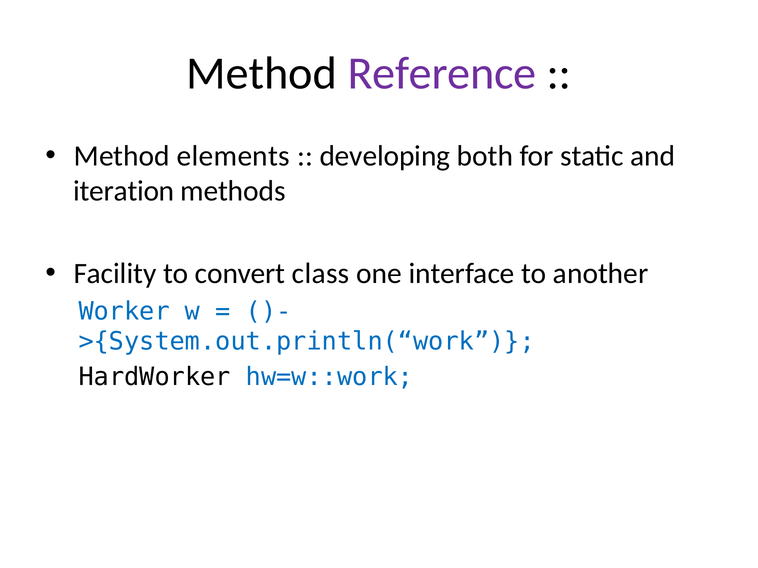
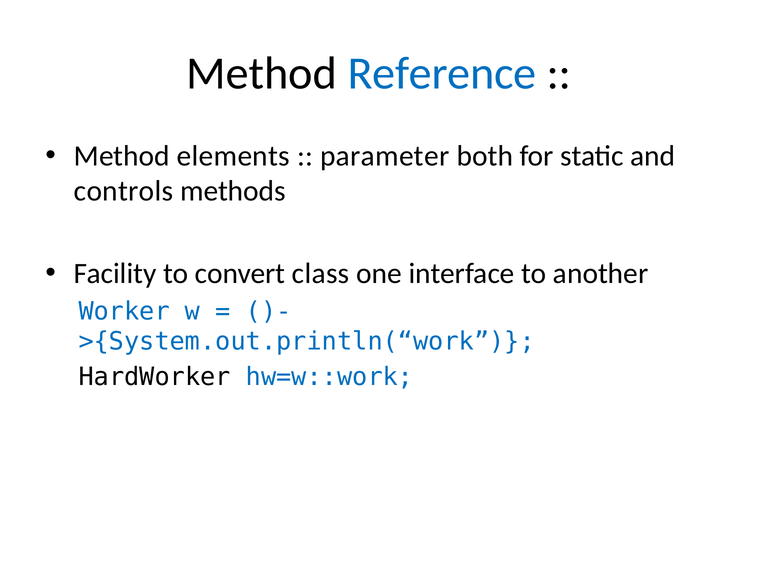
Reference colour: purple -> blue (442, 73)
developing: developing -> parameter (385, 156)
iteration: iteration -> controls (124, 191)
